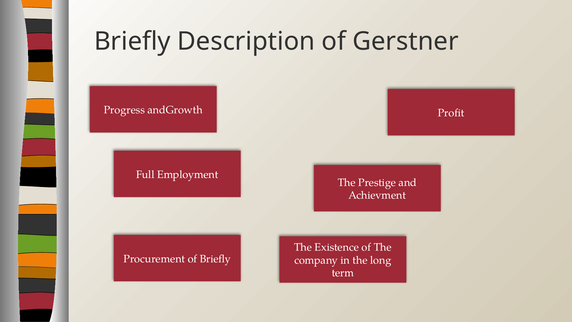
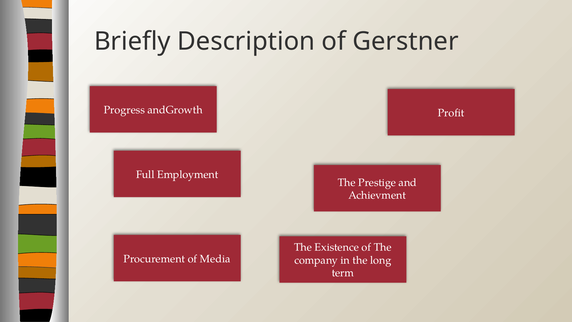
of Briefly: Briefly -> Media (215, 259)
